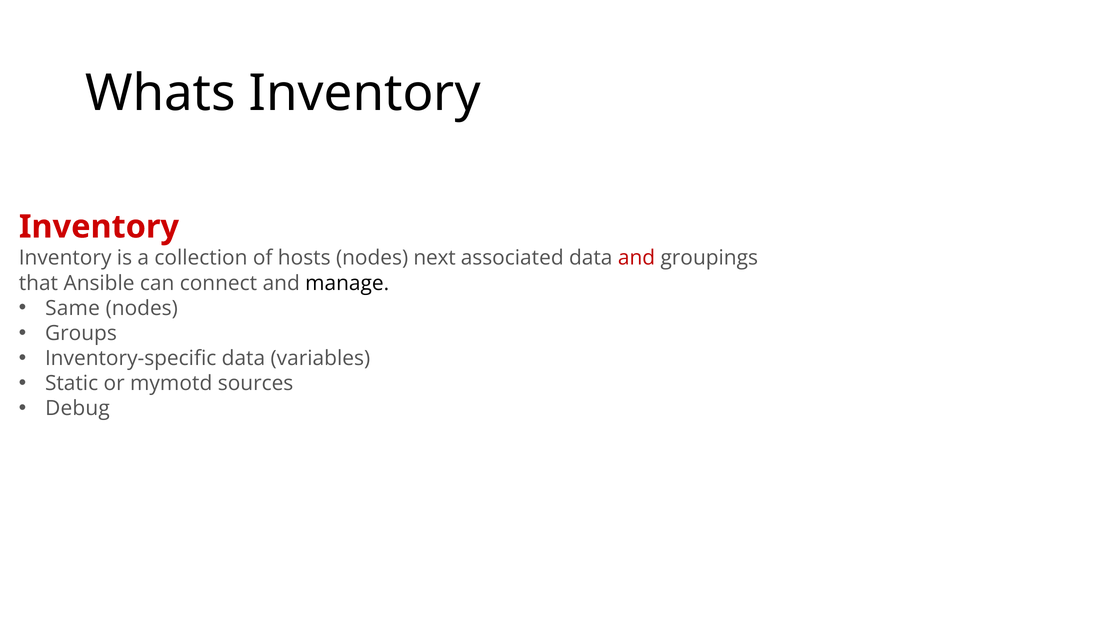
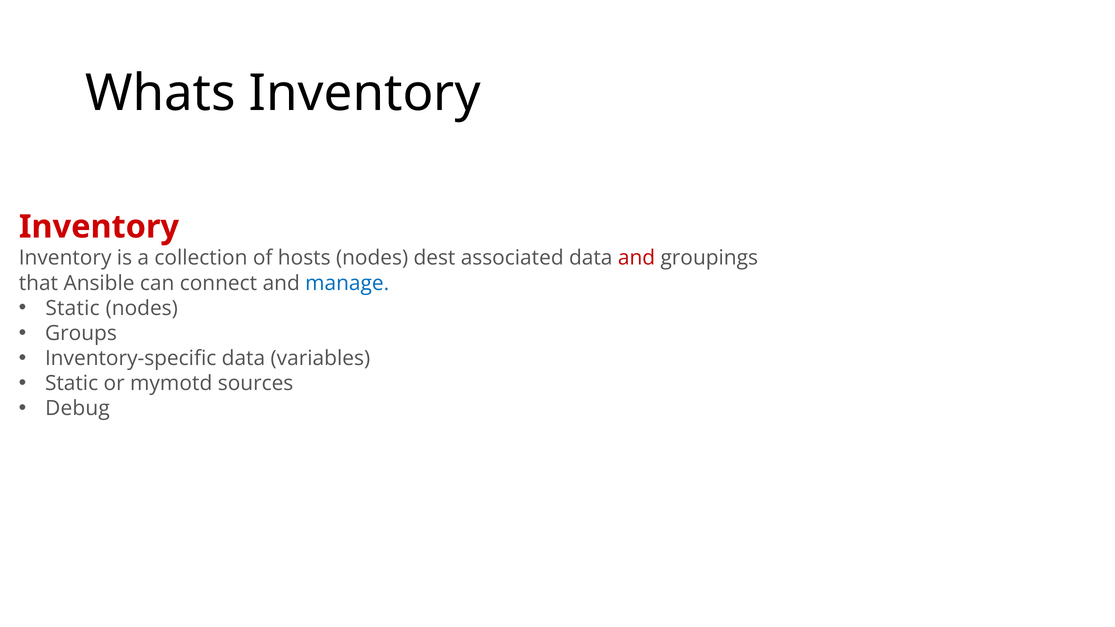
next: next -> dest (434, 258)
manage colour: black -> blue (347, 283)
Same: Same -> Static (73, 308)
